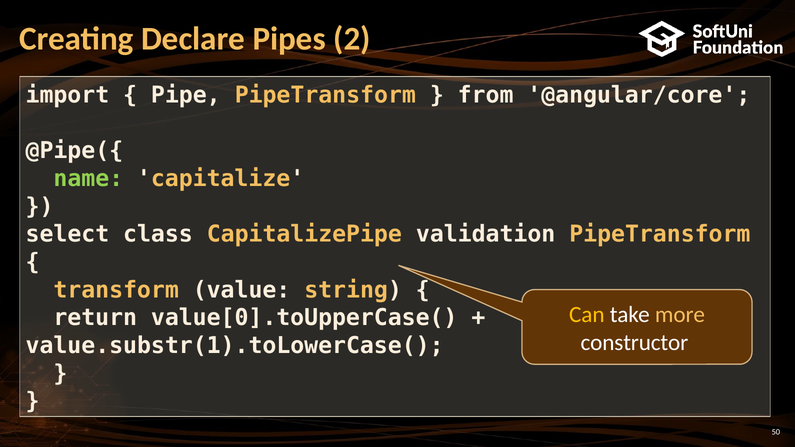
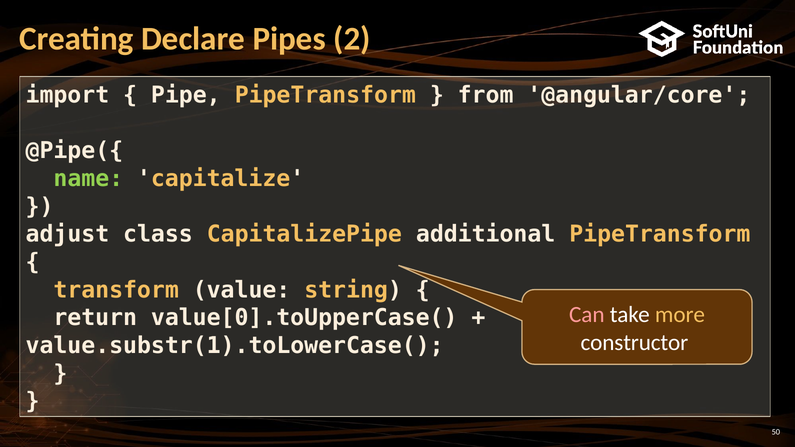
select: select -> adjust (67, 234)
validation: validation -> additional (486, 234)
Can colour: yellow -> pink (587, 315)
